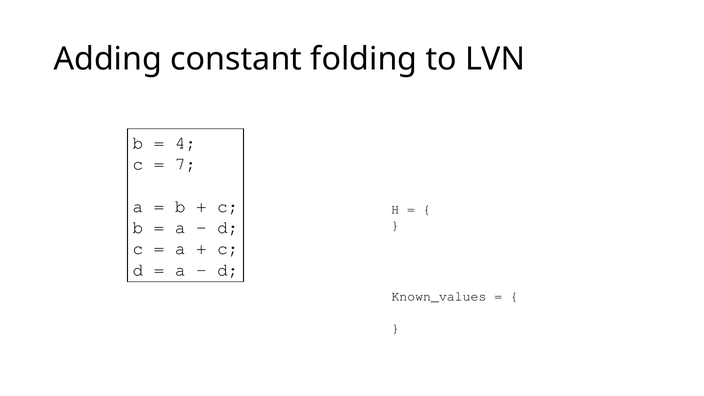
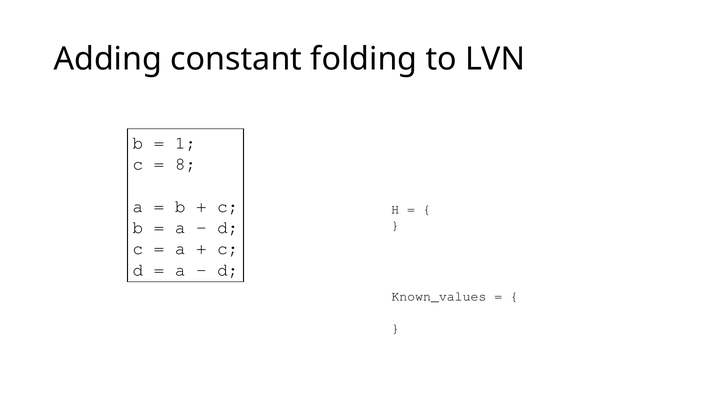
4: 4 -> 1 (185, 143)
7: 7 -> 8 (185, 164)
